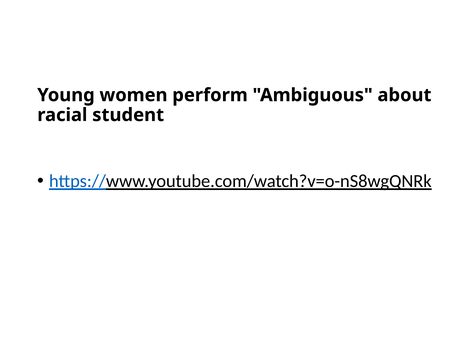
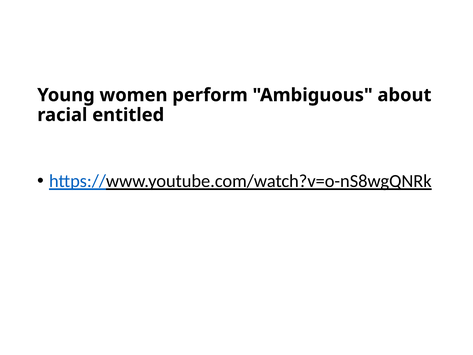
student: student -> entitled (128, 115)
